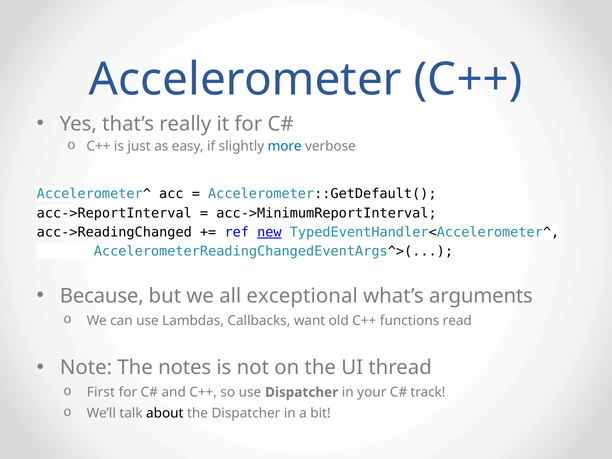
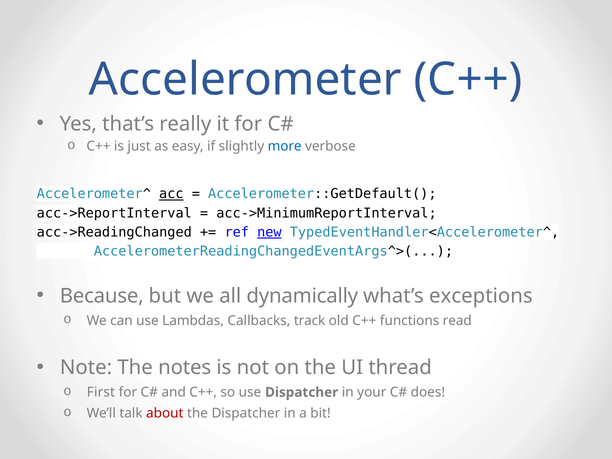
acc underline: none -> present (171, 194)
exceptional: exceptional -> dynamically (302, 296)
arguments: arguments -> exceptions (481, 296)
want: want -> track (310, 321)
track: track -> does (428, 392)
about colour: black -> red (165, 414)
